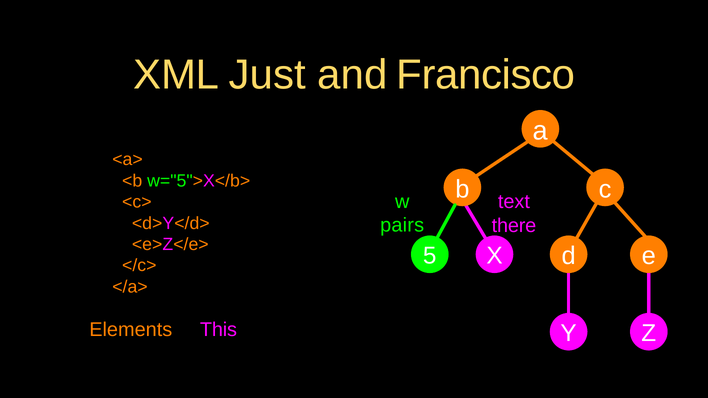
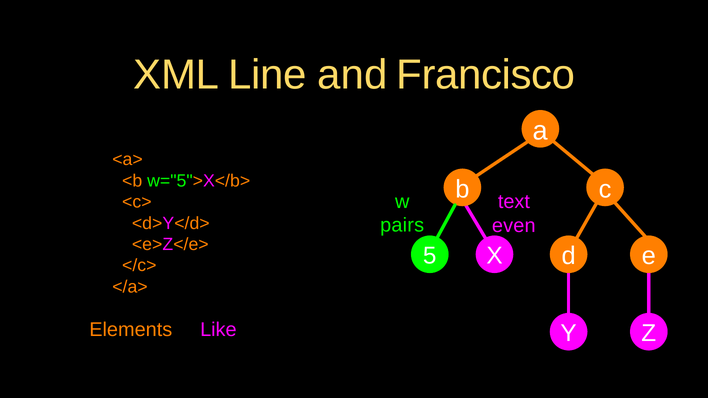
Just: Just -> Line (267, 75)
there: there -> even (514, 226)
This: This -> Like (218, 330)
